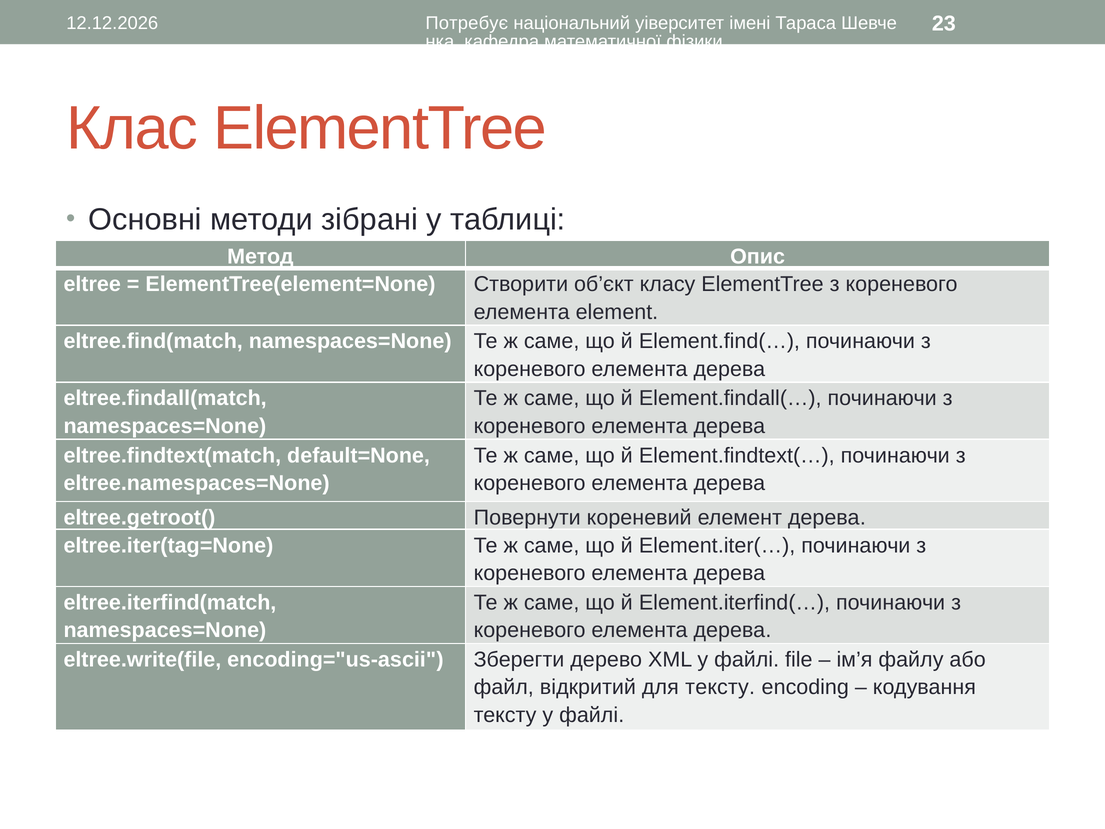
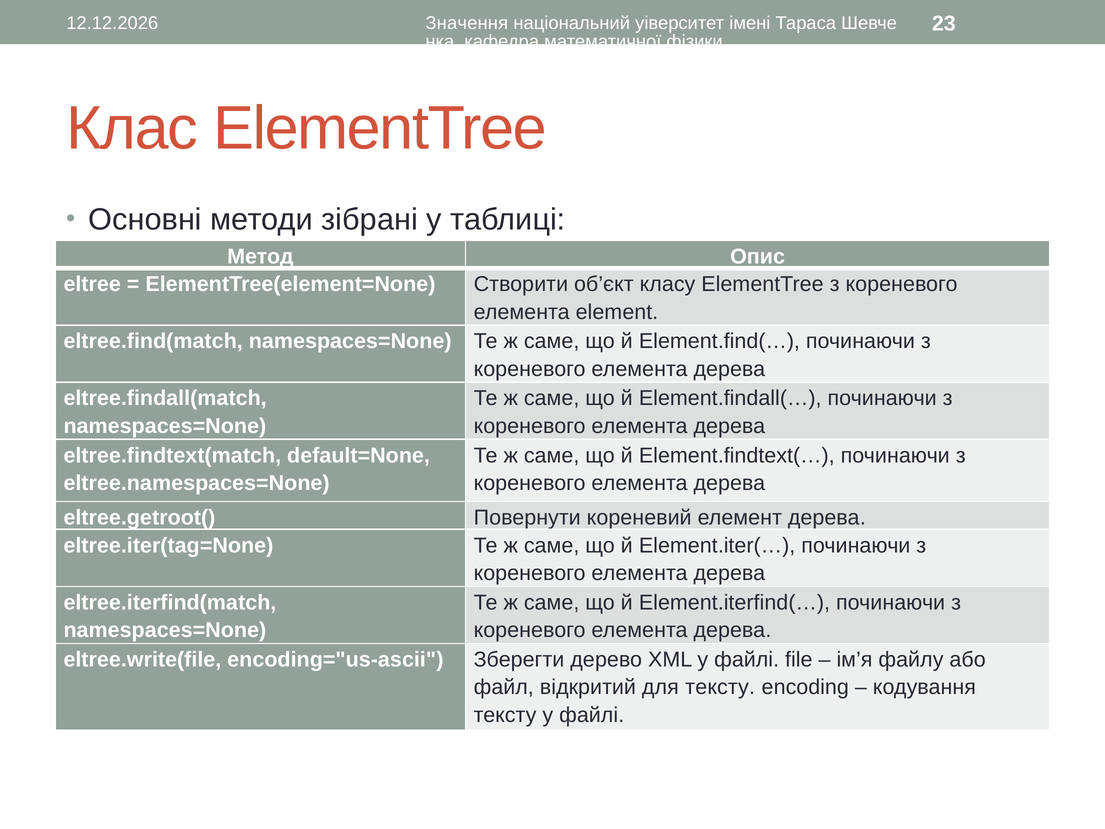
Потребує: Потребує -> Значення (467, 23)
